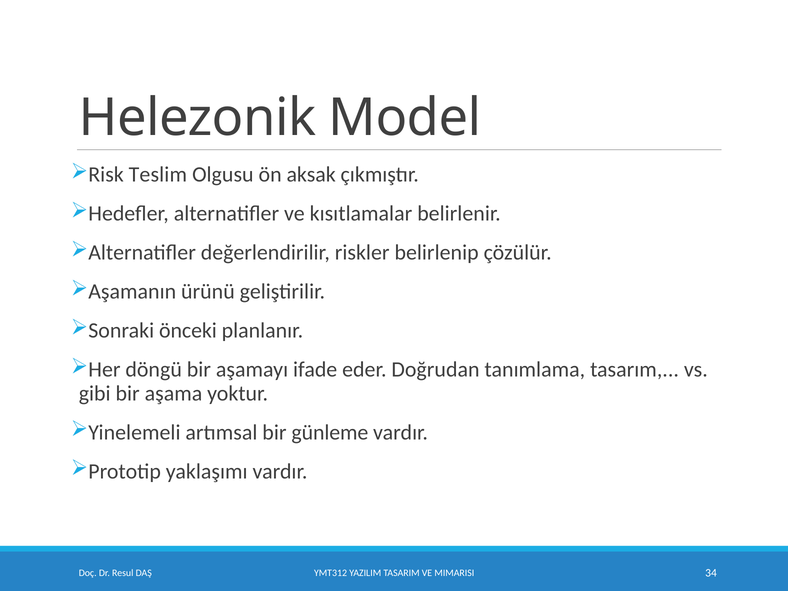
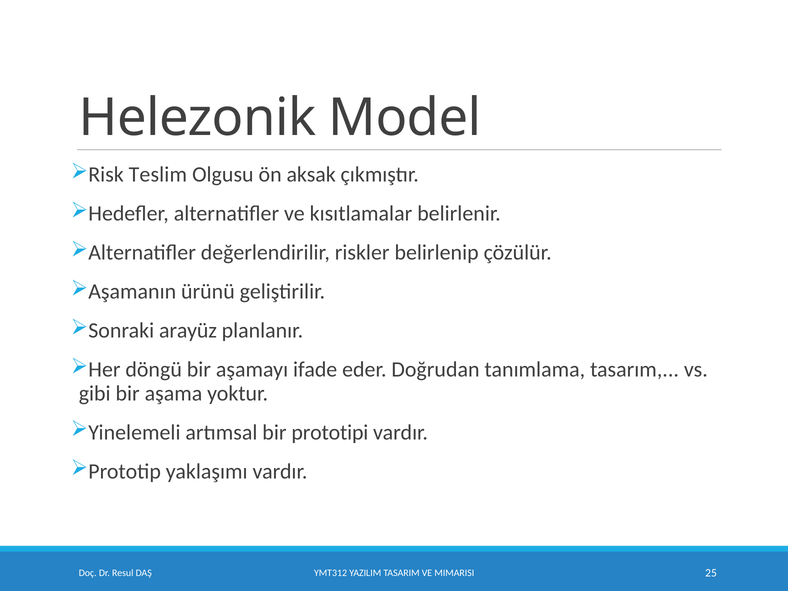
önceki: önceki -> arayüz (188, 331)
günleme: günleme -> prototipi (330, 432)
34: 34 -> 25 (711, 573)
